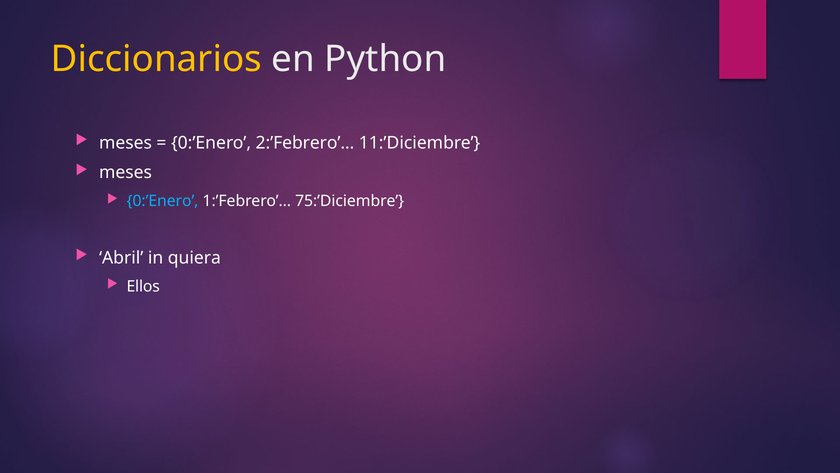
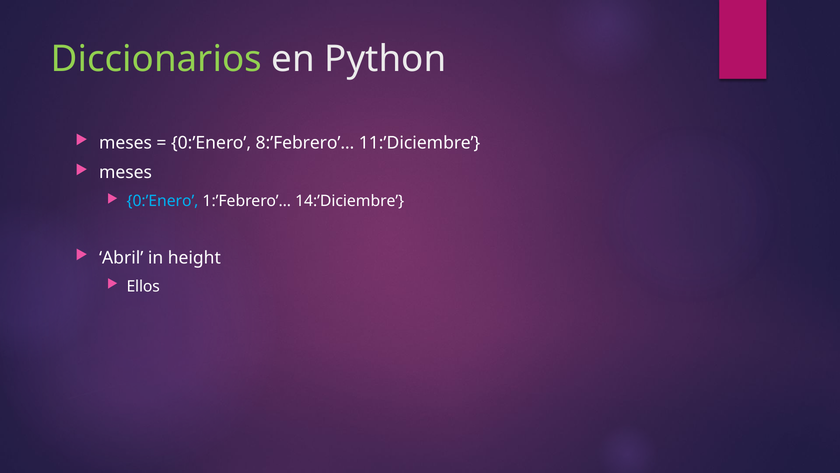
Diccionarios colour: yellow -> light green (156, 59)
2:’Febrero’…: 2:’Febrero’… -> 8:’Febrero’… (305, 143)
75:’Diciembre: 75:’Diciembre -> 14:’Diciembre (350, 201)
quiera: quiera -> height (194, 257)
